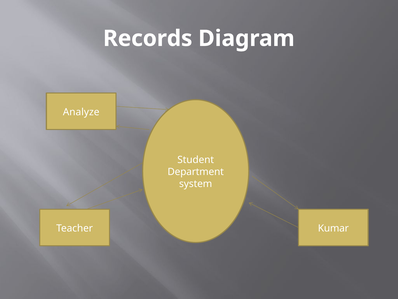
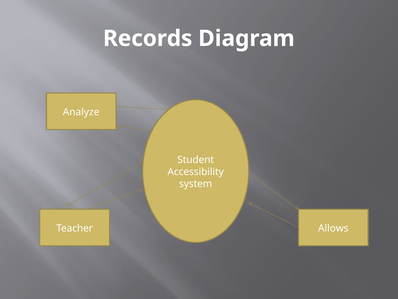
Department: Department -> Accessibility (196, 171)
Kumar: Kumar -> Allows (333, 228)
